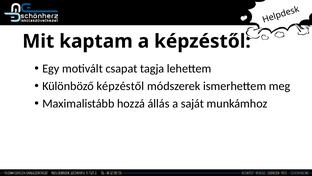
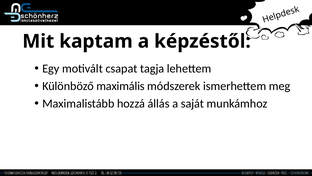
Különböző képzéstől: képzéstől -> maximális (121, 86)
